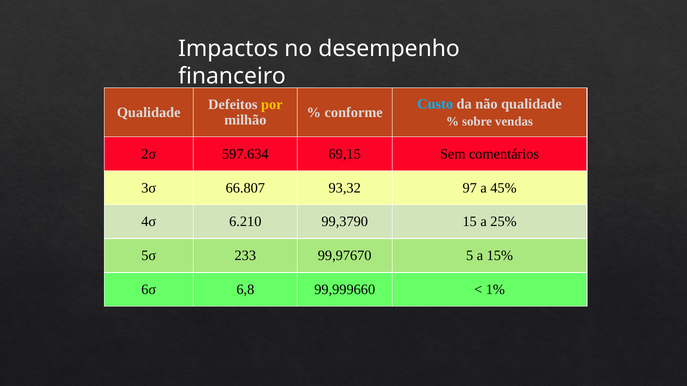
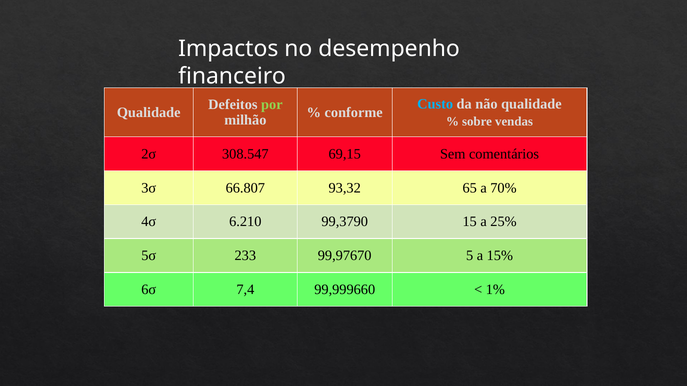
por colour: yellow -> light green (272, 105)
597.634: 597.634 -> 308.547 (245, 154)
97: 97 -> 65 (470, 188)
45%: 45% -> 70% (503, 188)
6,8: 6,8 -> 7,4 (245, 290)
